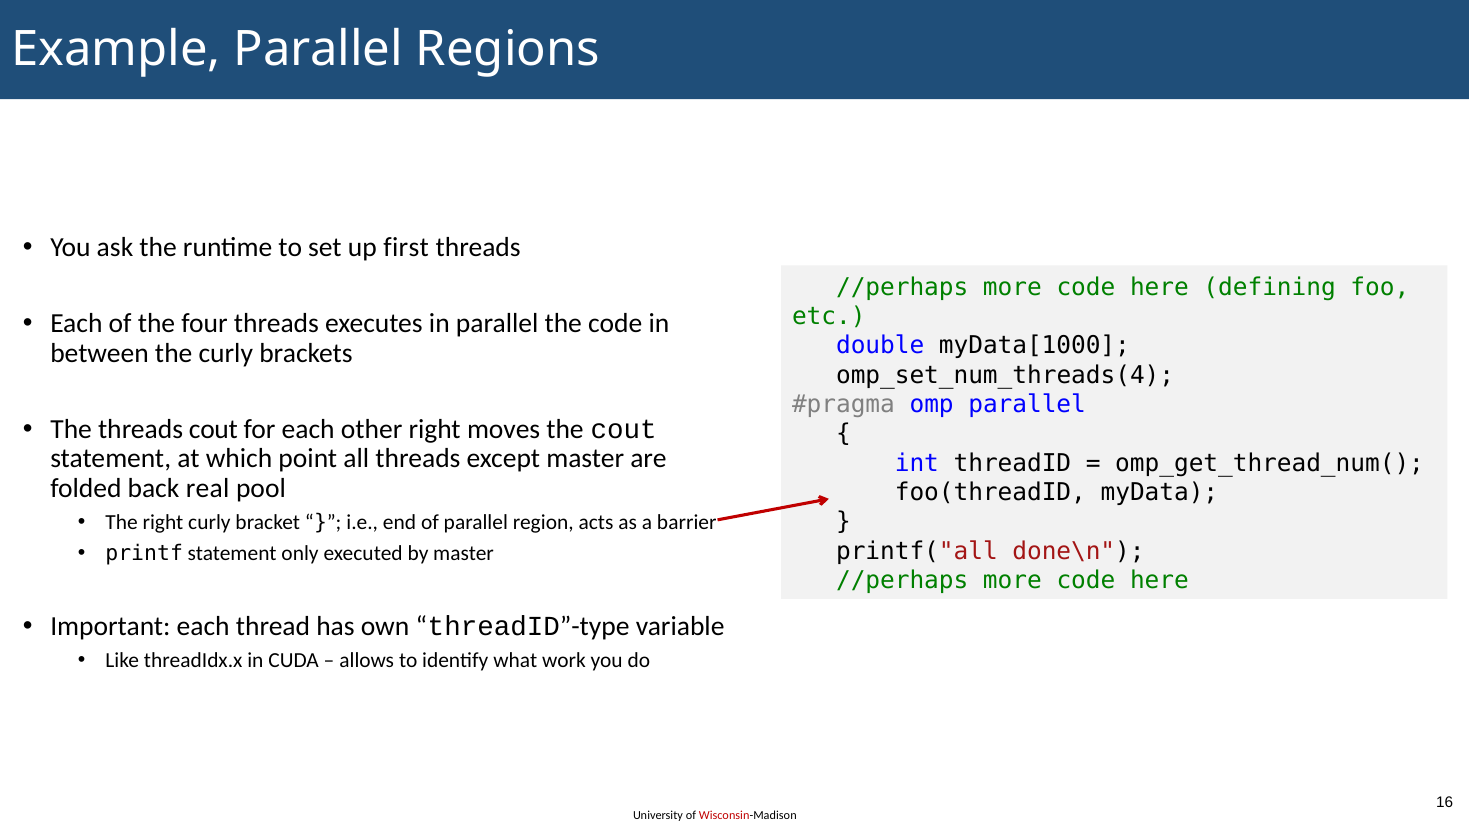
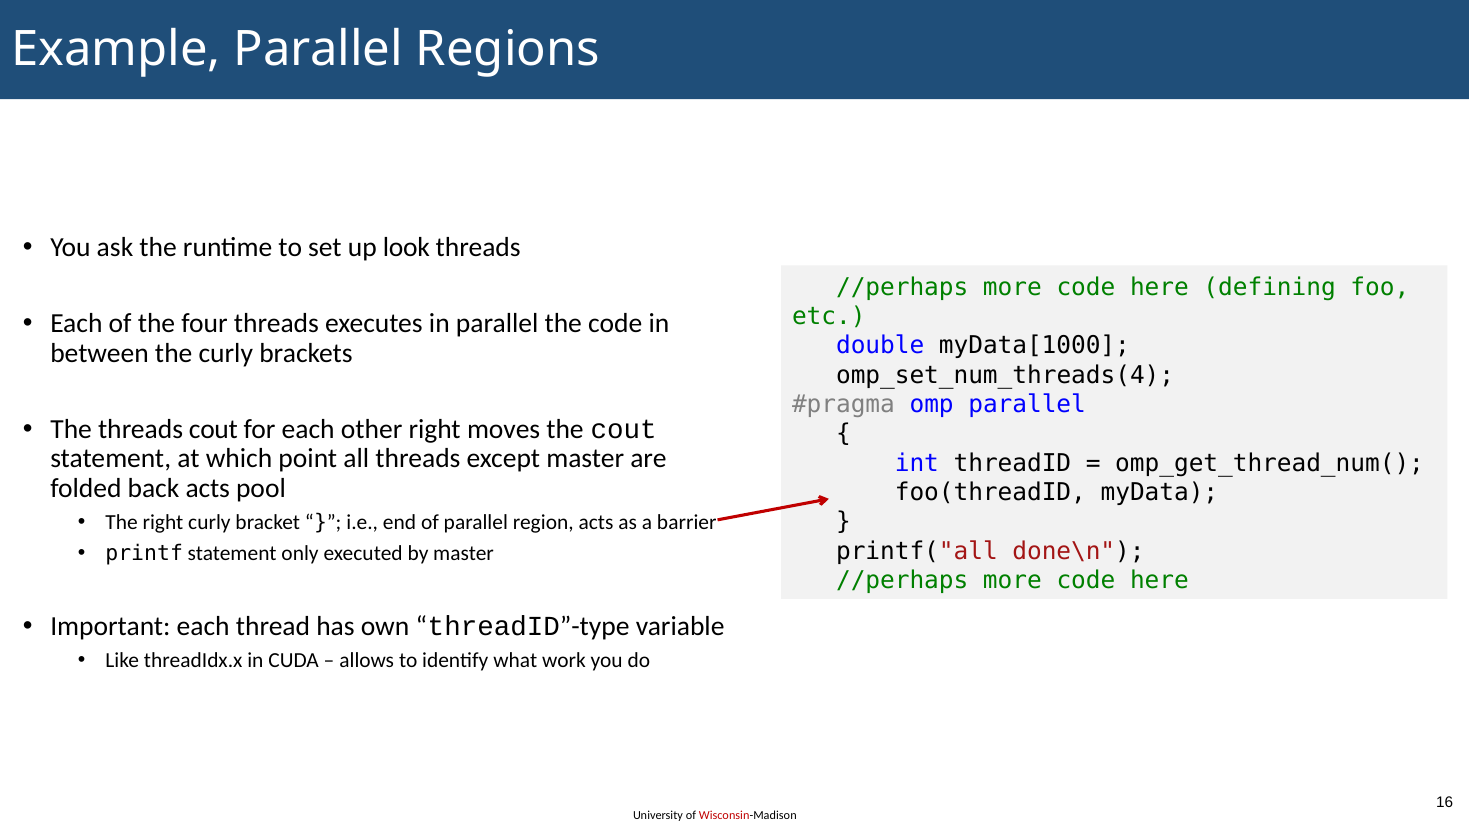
first: first -> look (406, 248)
back real: real -> acts (208, 489)
